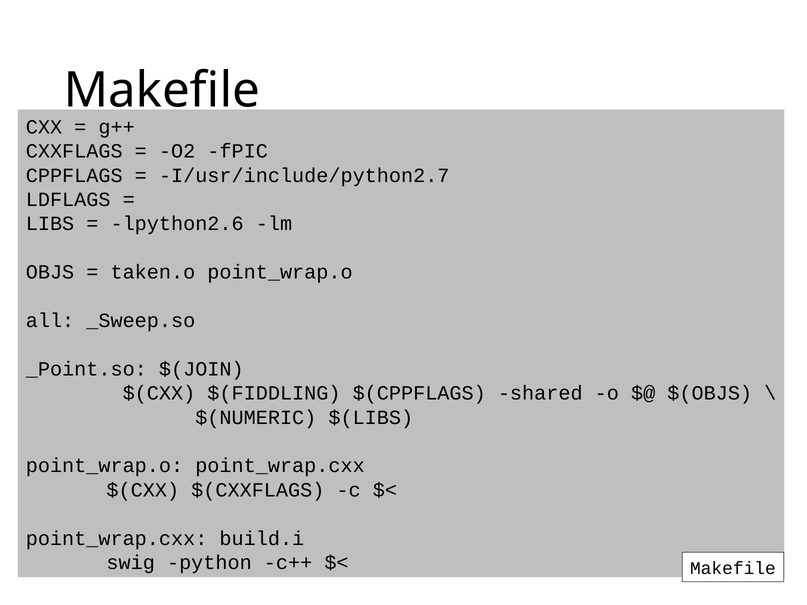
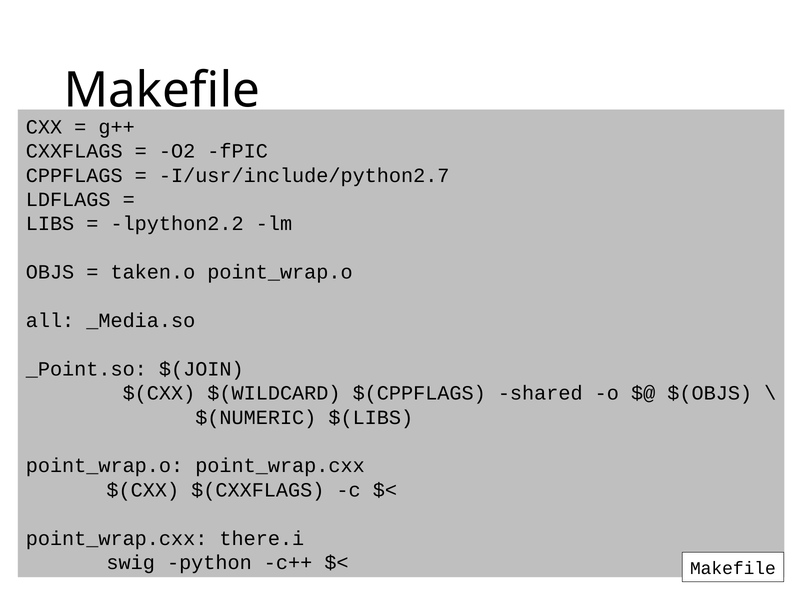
lpython2.6: lpython2.6 -> lpython2.2 (177, 224)
_Sweep.so: _Sweep.so -> _Media.so (141, 321)
$(FIDDLING: $(FIDDLING -> $(WILDCARD (274, 393)
build.i: build.i -> there.i (262, 539)
